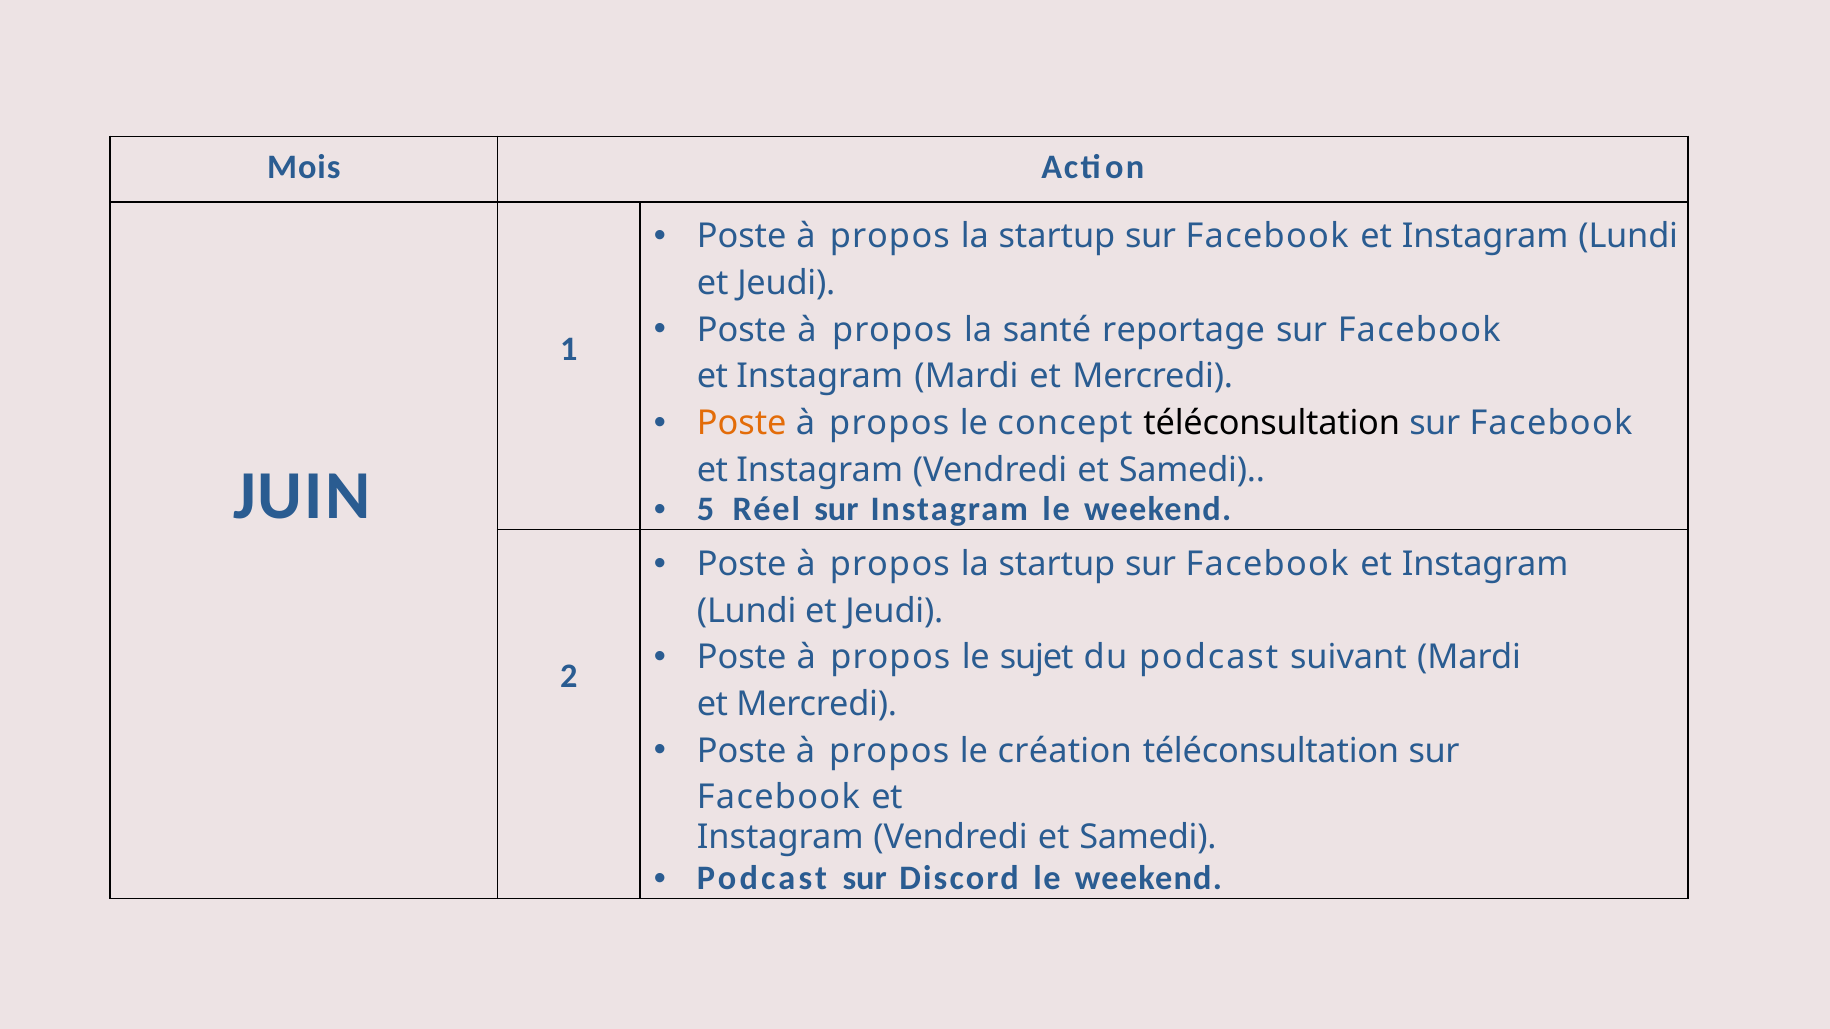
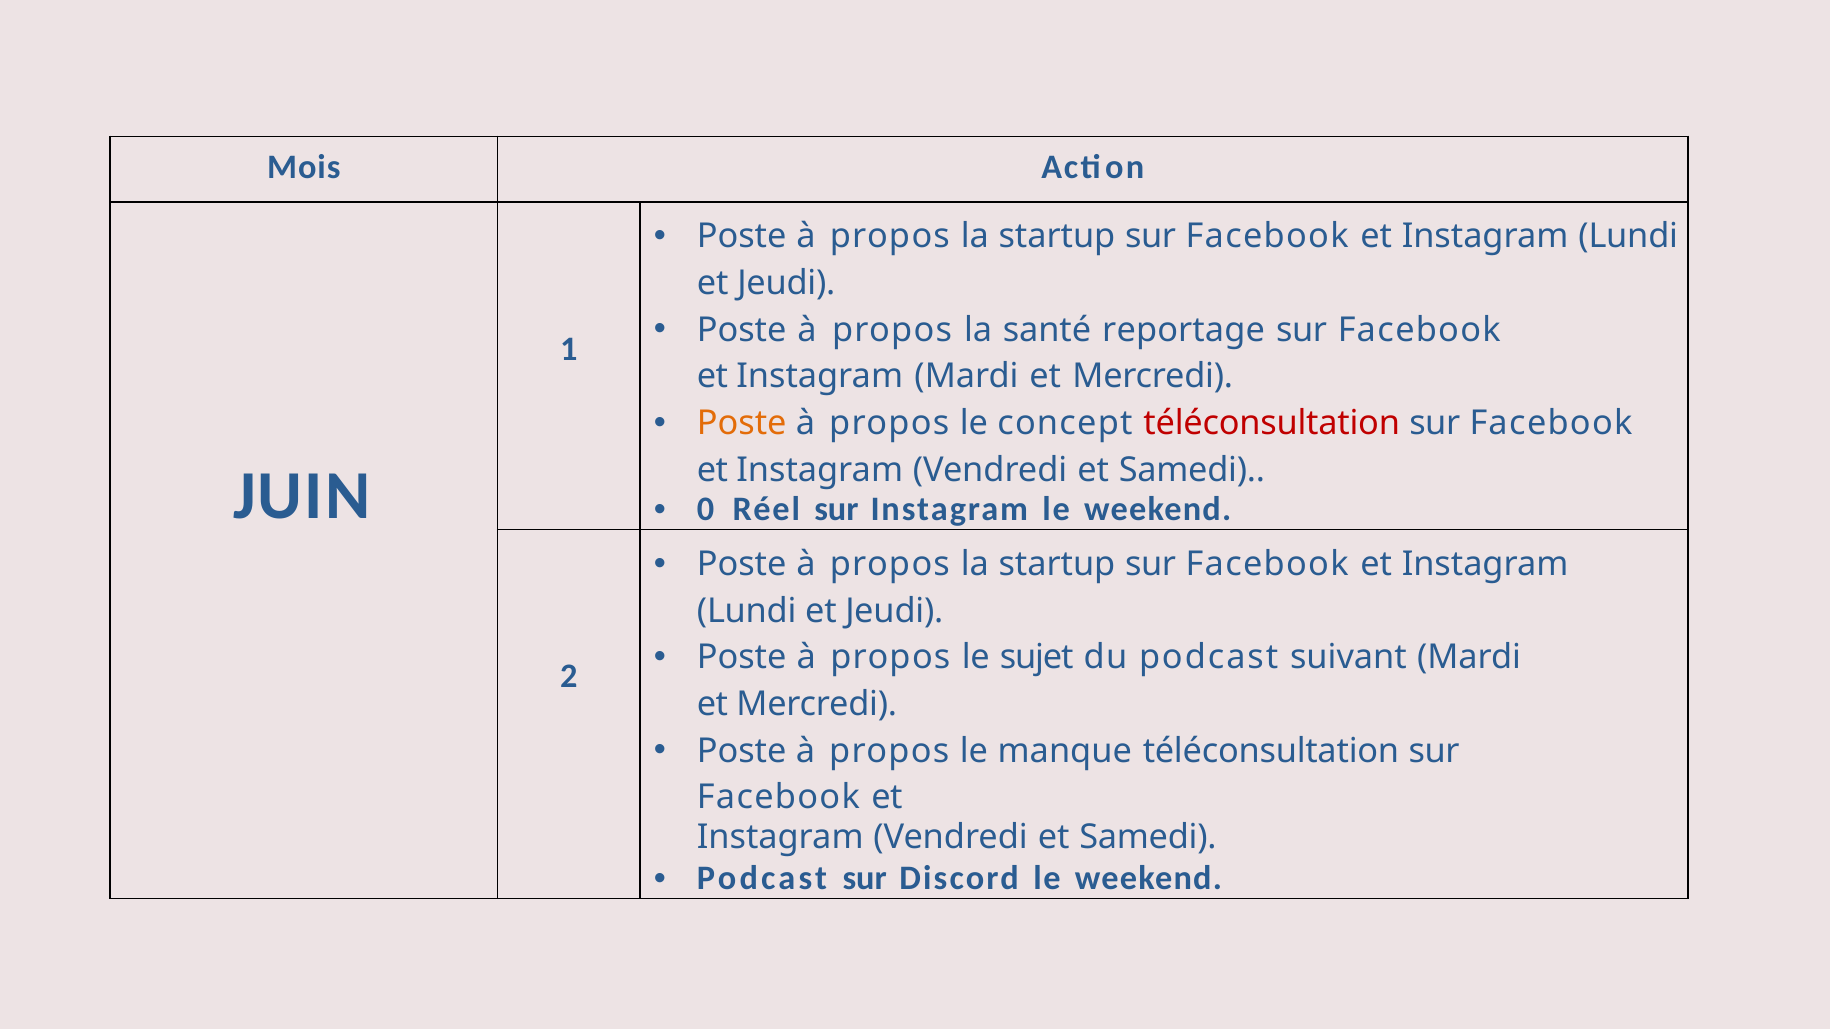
téléconsultation colour: black -> red (1272, 423)
5: 5 -> 0 (706, 509)
création: création -> manque (1065, 751)
